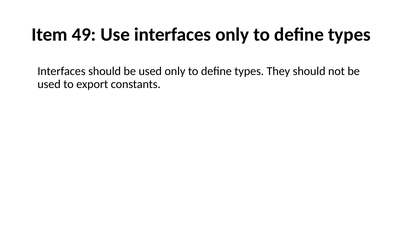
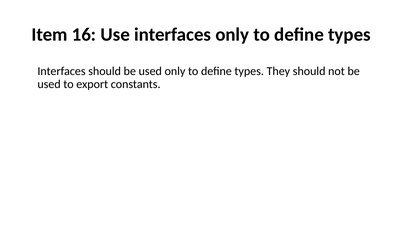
49: 49 -> 16 (84, 35)
